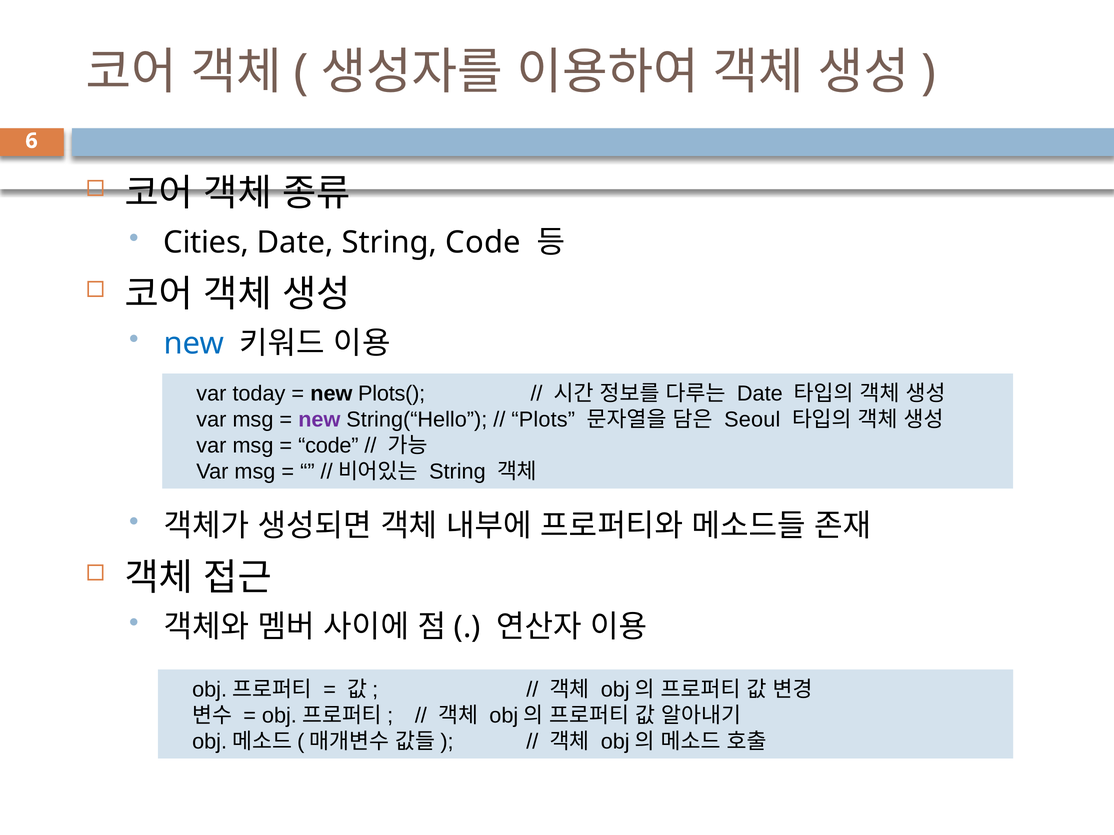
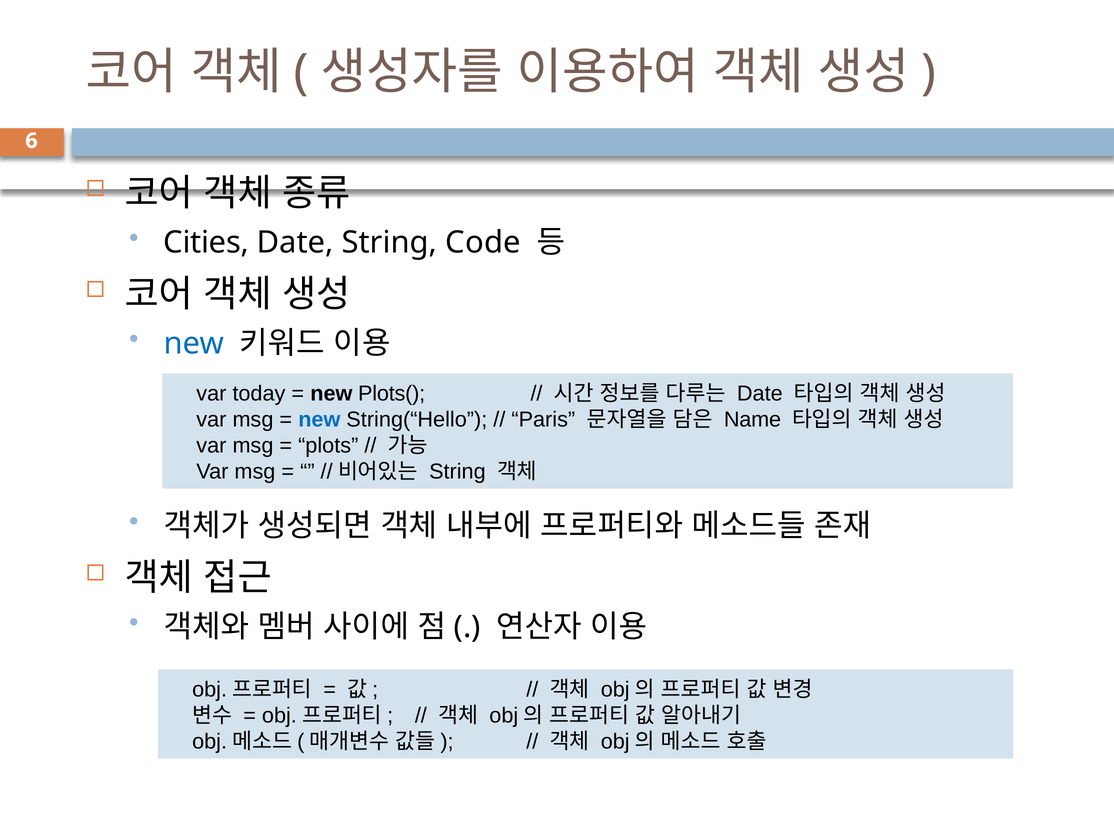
new colour: purple -> blue (319, 420)
Plots: Plots -> Paris (543, 420)
Seoul: Seoul -> Name (753, 420)
code: code -> plots (328, 446)
